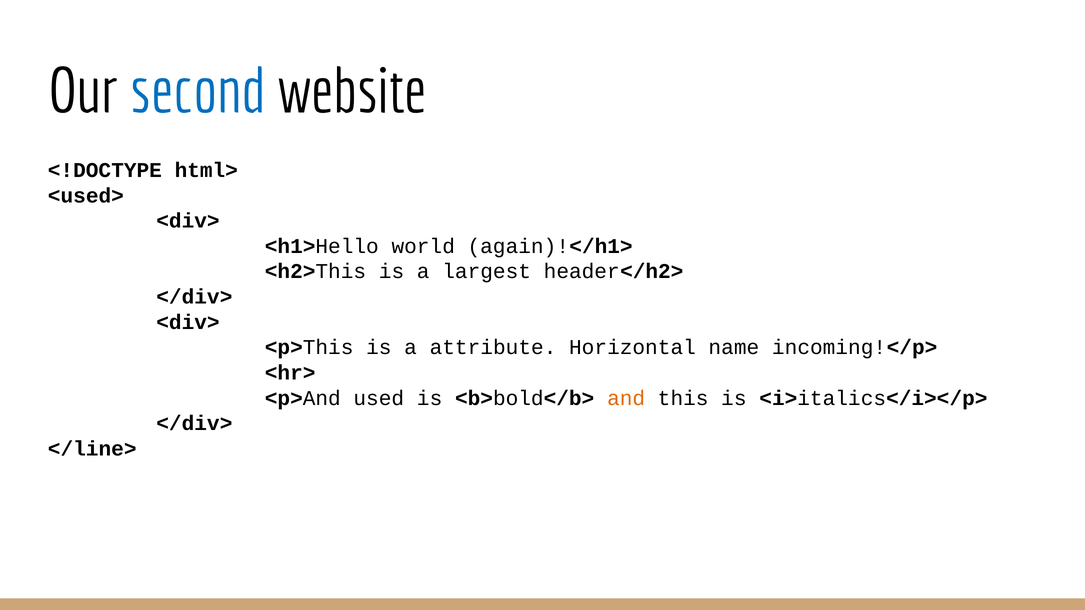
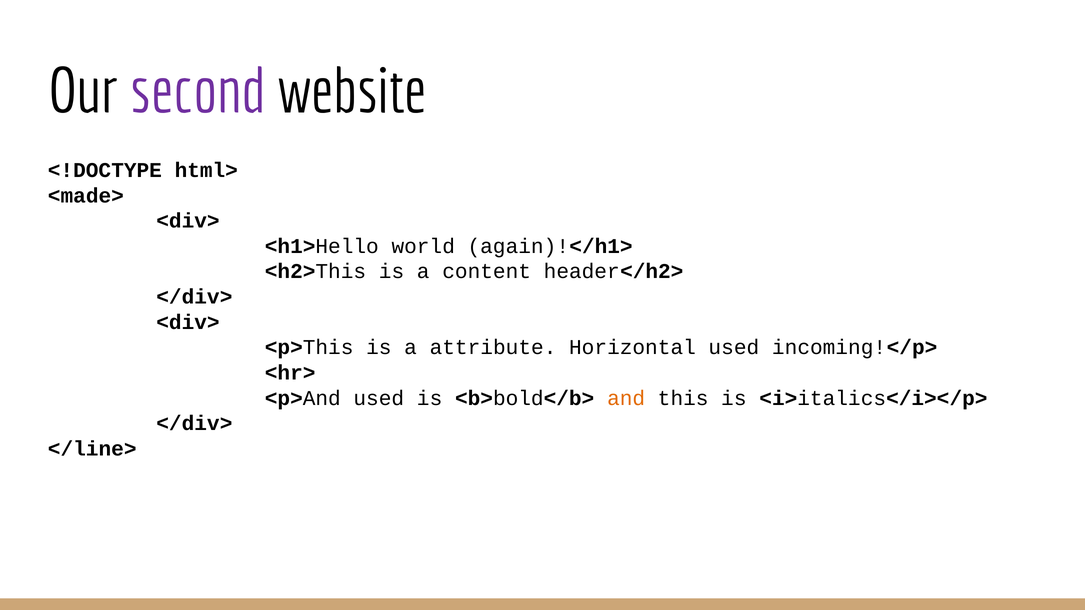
second colour: blue -> purple (198, 92)
<used>: <used> -> <made> (86, 196)
largest: largest -> content (487, 272)
Horizontal name: name -> used (734, 348)
